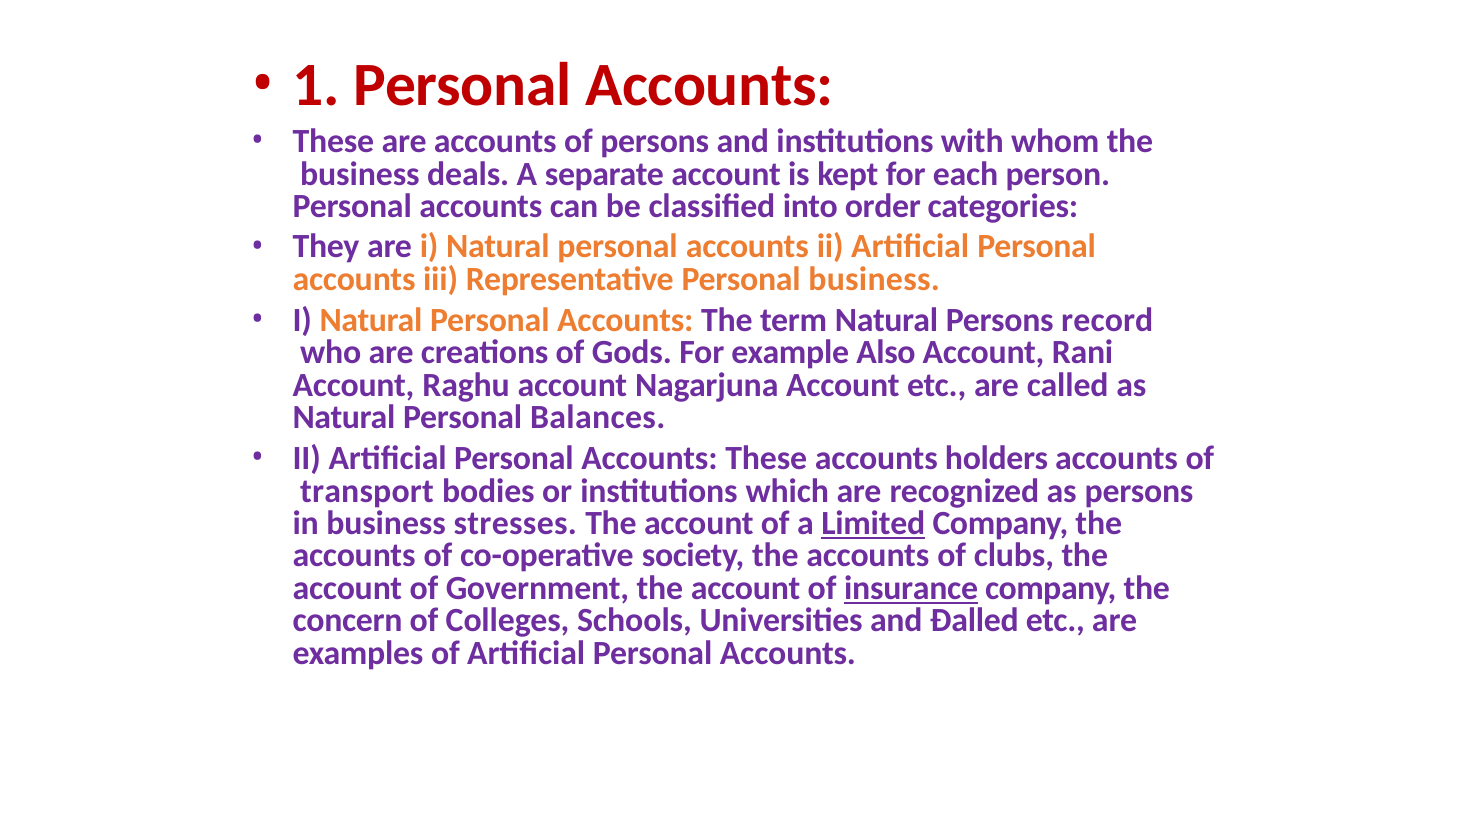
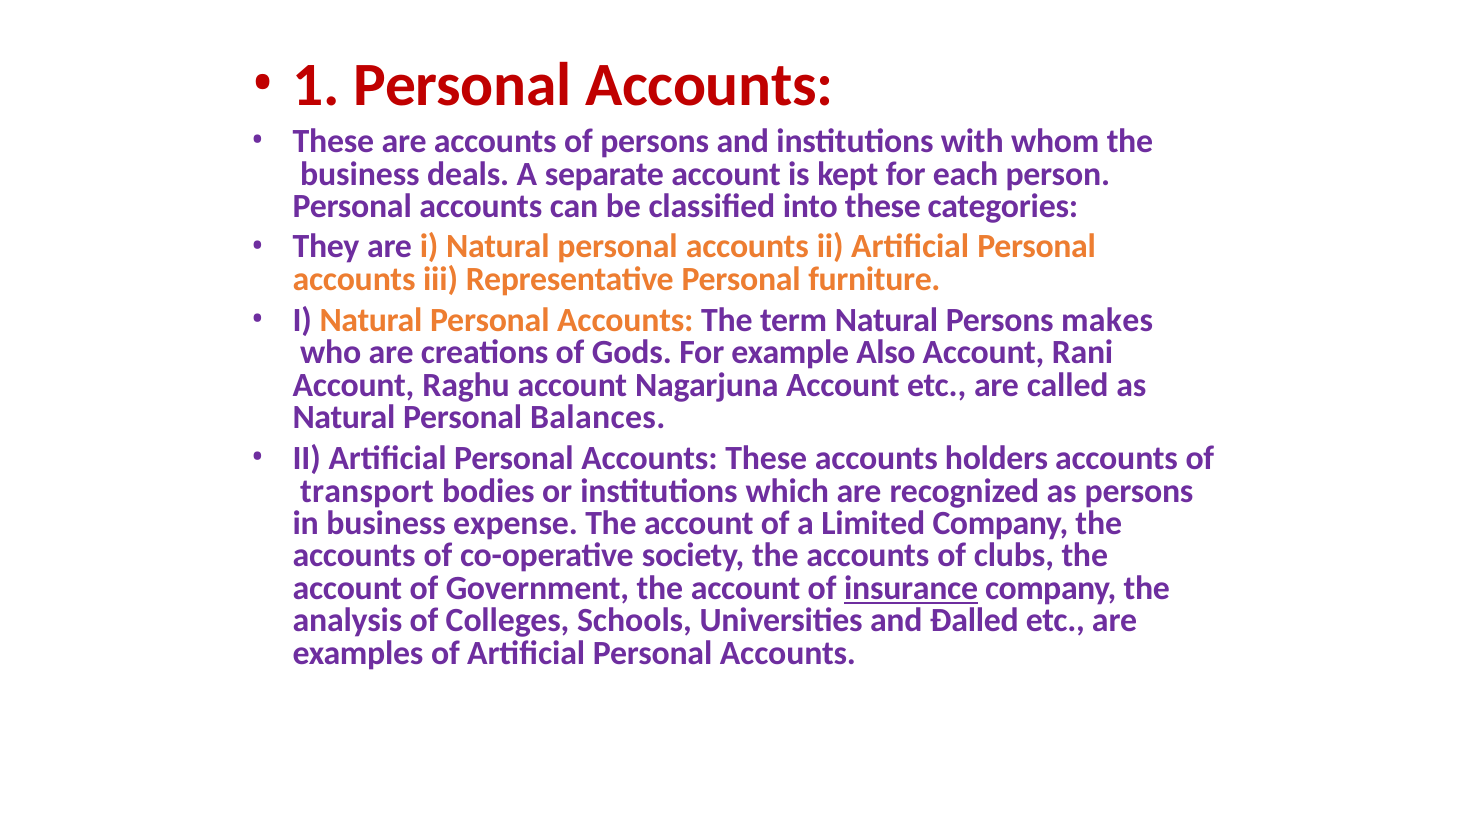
into order: order -> these (883, 206)
Personal business: business -> furniture (874, 279)
record: record -> makes (1107, 320)
stresses: stresses -> expense (516, 523)
Limited underline: present -> none (873, 523)
concern: concern -> analysis (347, 621)
